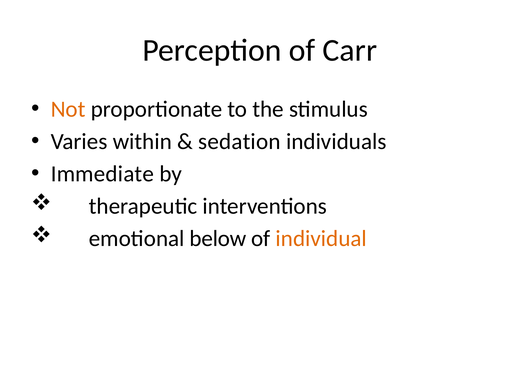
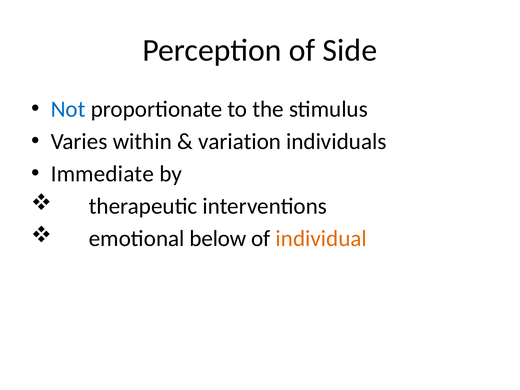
Carr: Carr -> Side (350, 50)
Not colour: orange -> blue (68, 109)
sedation: sedation -> variation (240, 141)
